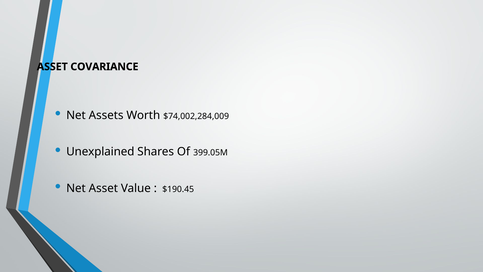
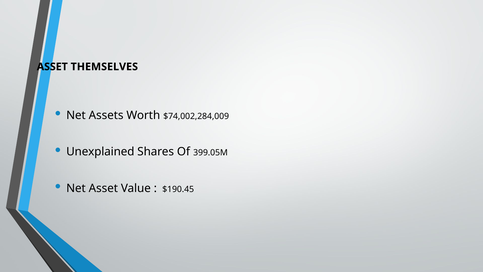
COVARIANCE: COVARIANCE -> THEMSELVES (104, 67)
